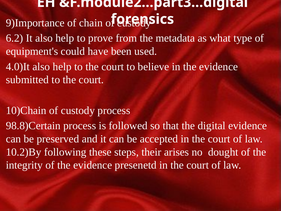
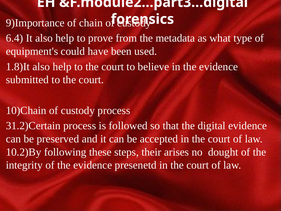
6.2: 6.2 -> 6.4 (15, 38)
4.0)It: 4.0)It -> 1.8)It (18, 67)
98.8)Certain: 98.8)Certain -> 31.2)Certain (33, 126)
